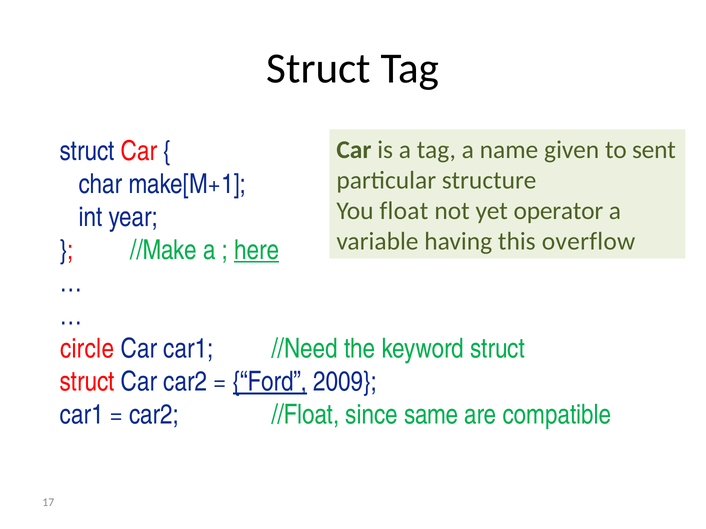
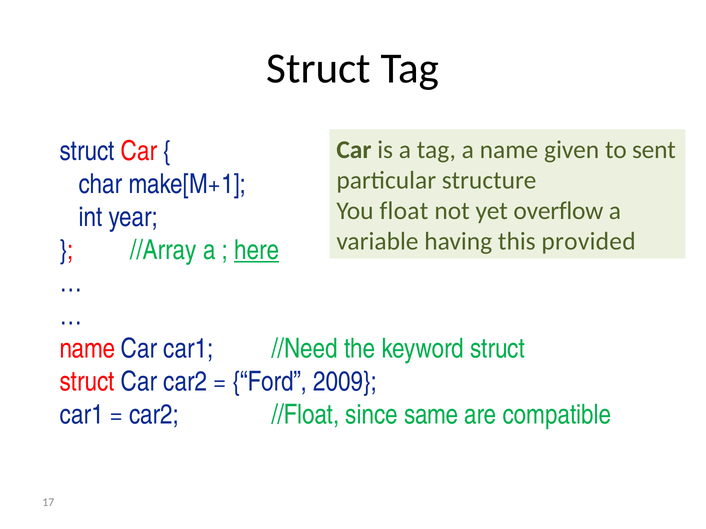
operator: operator -> overflow (558, 211)
overflow: overflow -> provided (589, 242)
//Make: //Make -> //Array (164, 250)
circle: circle -> name (87, 349)
Ford underline: present -> none (270, 382)
